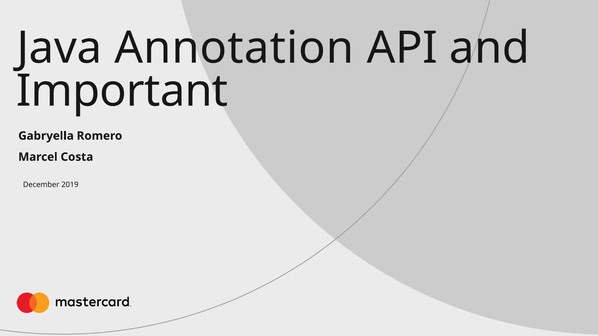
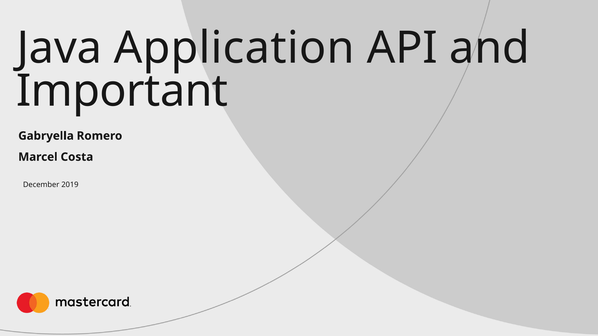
Annotation: Annotation -> Application (234, 48)
